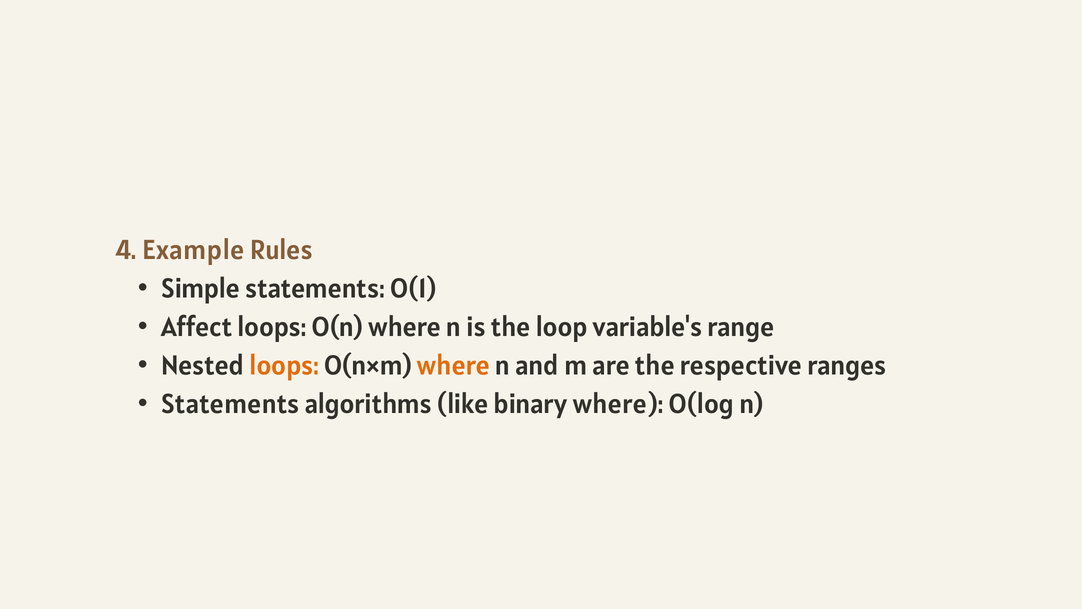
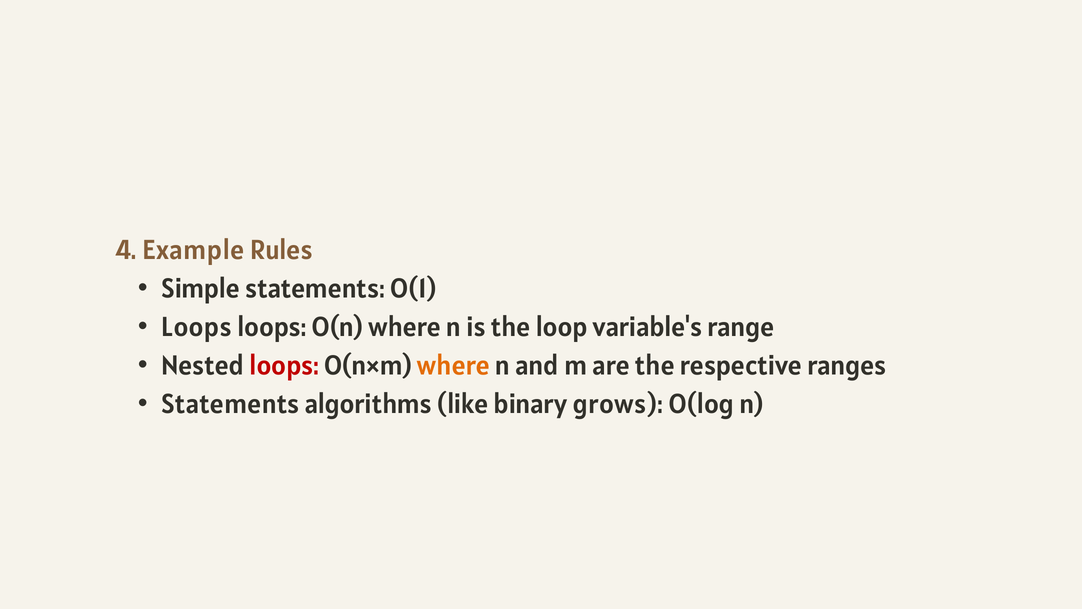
Affect: Affect -> Loops (197, 327)
loops colour: orange -> red (284, 365)
binary where: where -> grows (618, 404)
